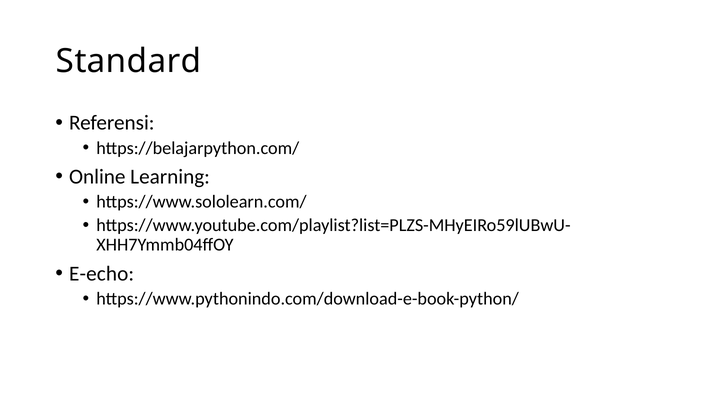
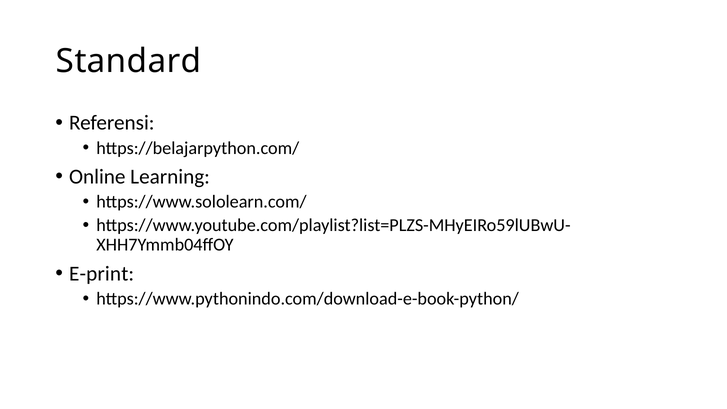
E-echo: E-echo -> E-print (102, 274)
